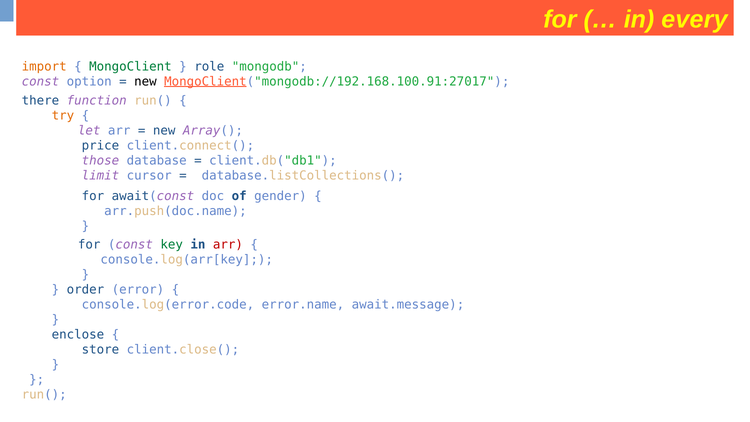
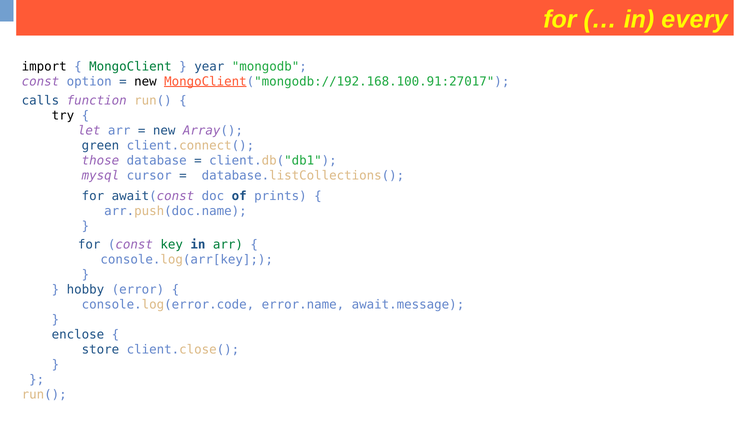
import colour: orange -> black (44, 67)
role: role -> year (209, 67)
there: there -> calls (40, 100)
try colour: orange -> black (63, 115)
price: price -> green (100, 145)
limit: limit -> mysql (100, 175)
gender: gender -> prints (280, 196)
arr colour: red -> green (228, 245)
order: order -> hobby (85, 290)
